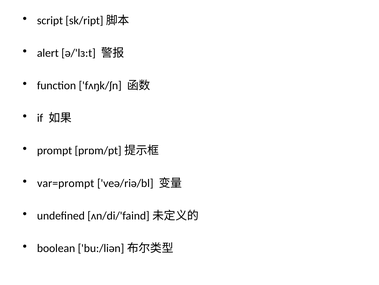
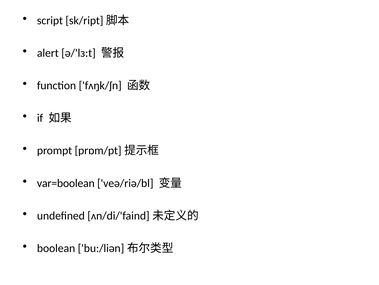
var=prompt: var=prompt -> var=boolean (66, 183)
